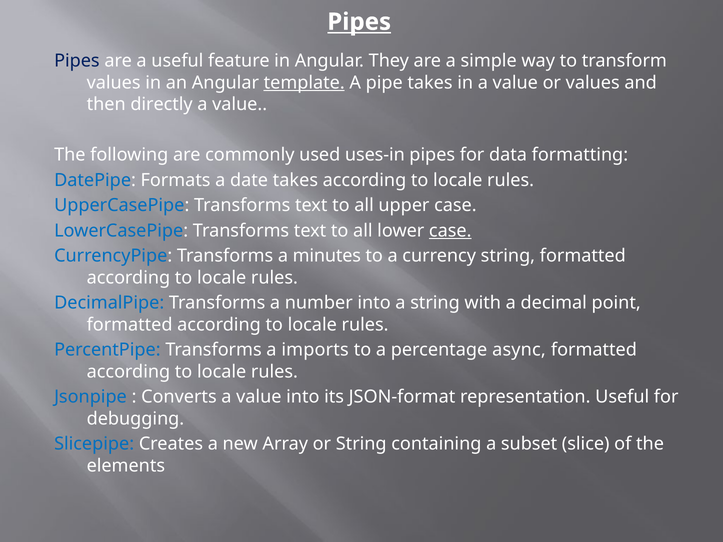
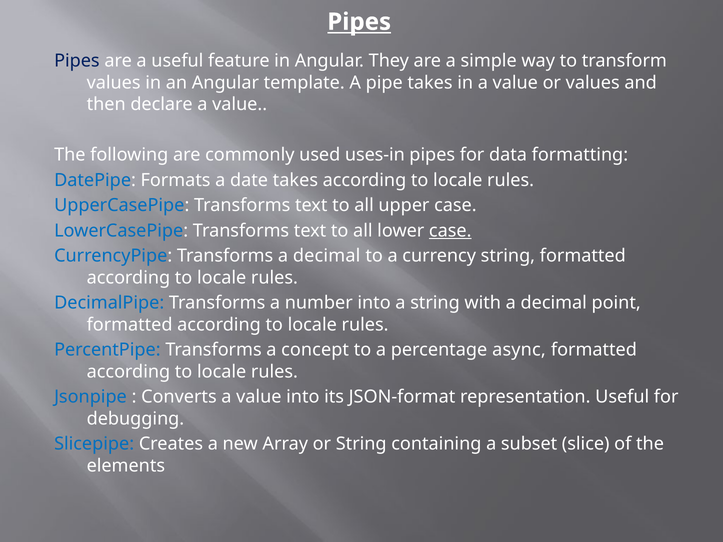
template underline: present -> none (304, 83)
directly: directly -> declare (162, 104)
Transforms a minutes: minutes -> decimal (327, 256)
imports: imports -> concept (315, 350)
